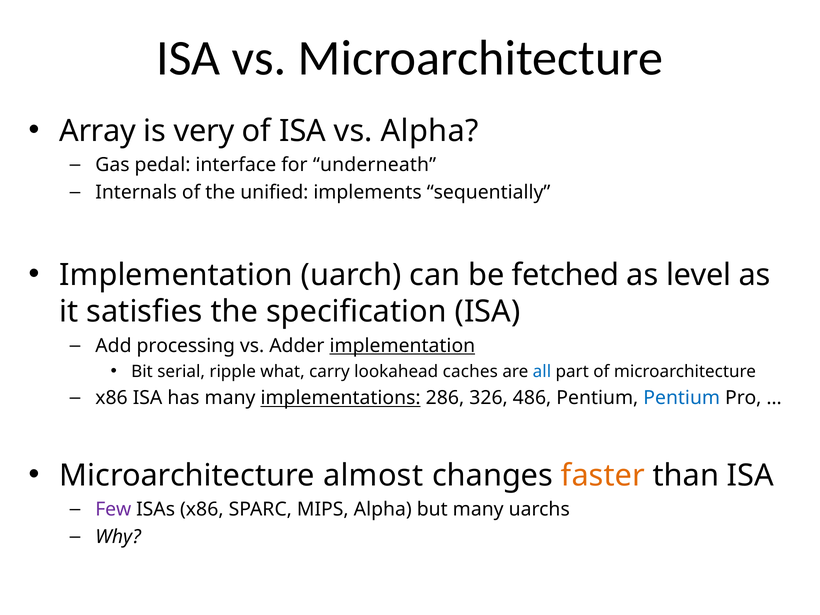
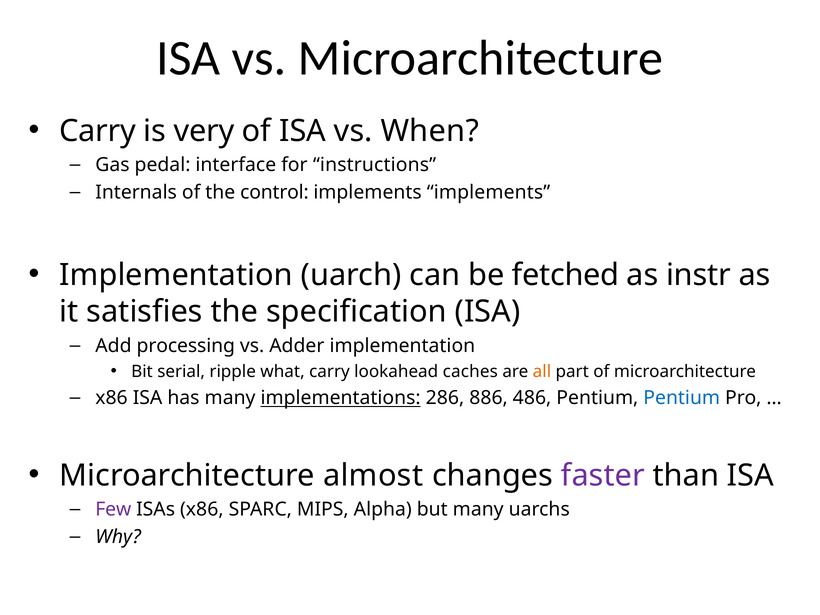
Array: Array -> Carry (98, 131)
vs Alpha: Alpha -> When (430, 131)
underneath: underneath -> instructions (375, 165)
unified: unified -> control (274, 193)
implements sequentially: sequentially -> implements (489, 193)
level: level -> instr (699, 275)
implementation underline: present -> none (402, 346)
all colour: blue -> orange (542, 371)
326: 326 -> 886 (489, 398)
faster colour: orange -> purple (603, 475)
